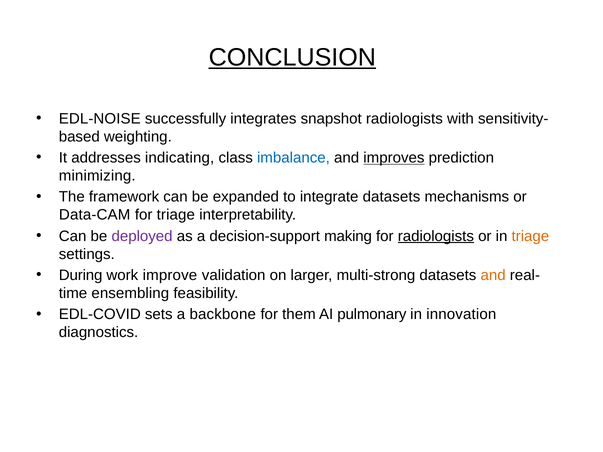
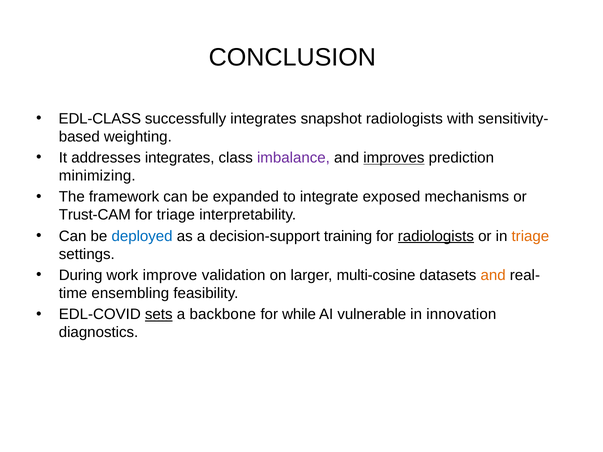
CONCLUSION underline: present -> none (292, 58)
EDL-NOISE: EDL-NOISE -> EDL-CLASS (100, 119)
addresses indicating: indicating -> integrates (180, 158)
imbalance colour: blue -> purple (293, 158)
integrate datasets: datasets -> exposed (391, 197)
Data-CAM: Data-CAM -> Trust-CAM (95, 215)
deployed colour: purple -> blue (142, 236)
making: making -> training (348, 236)
multi-strong: multi-strong -> multi-cosine (376, 275)
sets underline: none -> present (159, 315)
them: them -> while (299, 315)
pulmonary: pulmonary -> vulnerable (372, 315)
